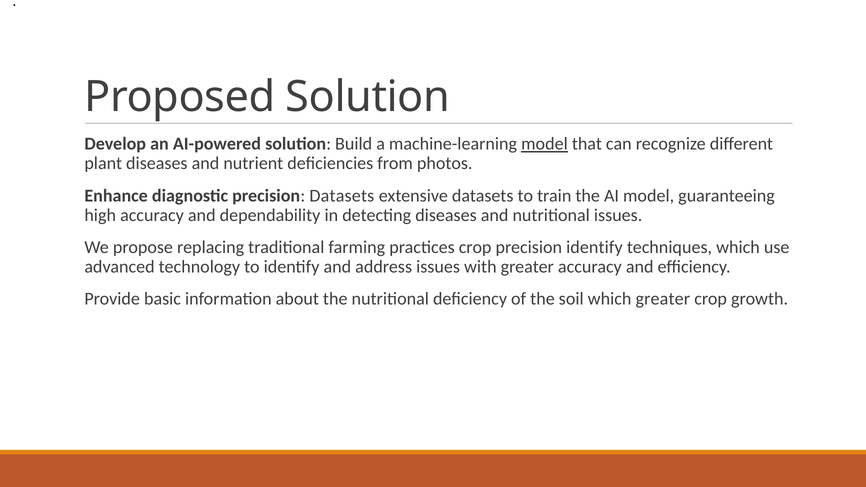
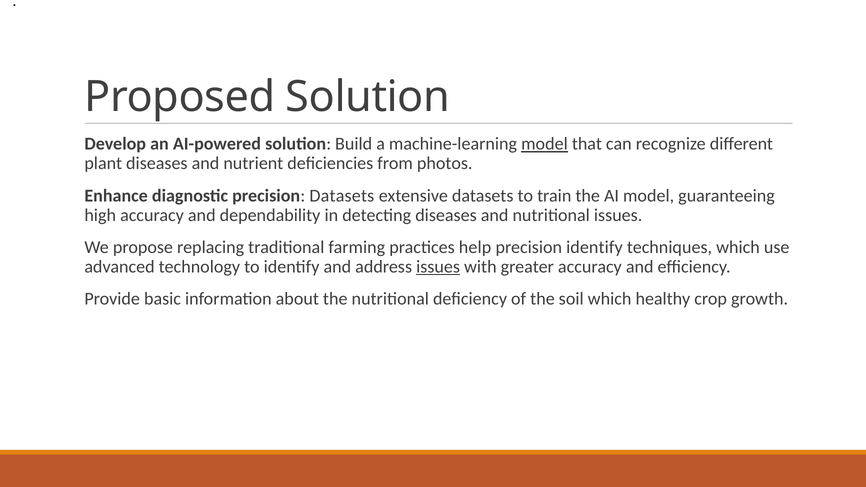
practices crop: crop -> help (475, 247)
issues underline: none -> present (438, 267)
which greater: greater -> healthy (663, 299)
